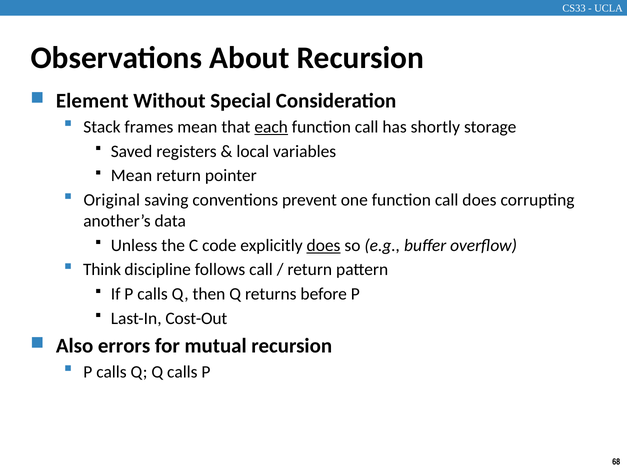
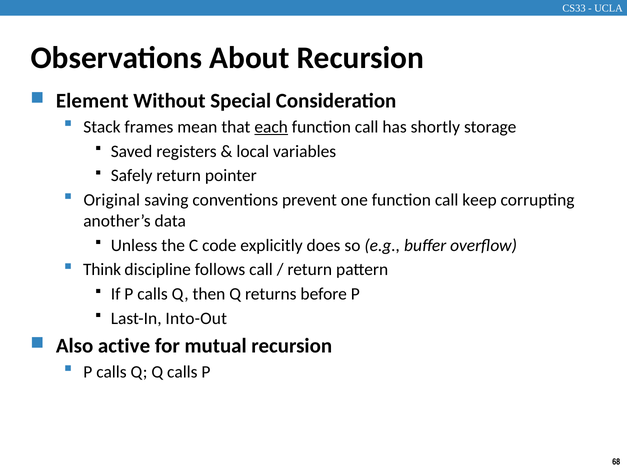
Mean: Mean -> Safely (132, 176)
call does: does -> keep (480, 200)
does underline: present -> none (324, 245)
Cost-Out: Cost-Out -> Into-Out (196, 319)
errors: errors -> active (124, 346)
